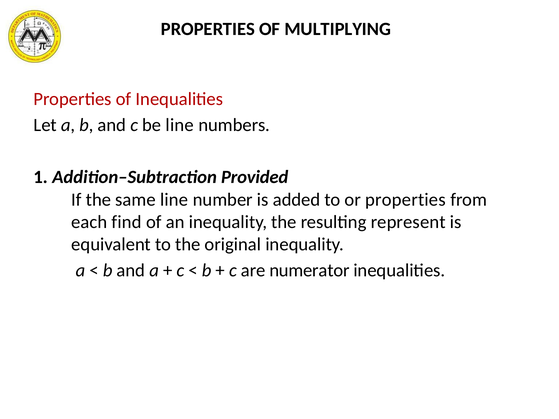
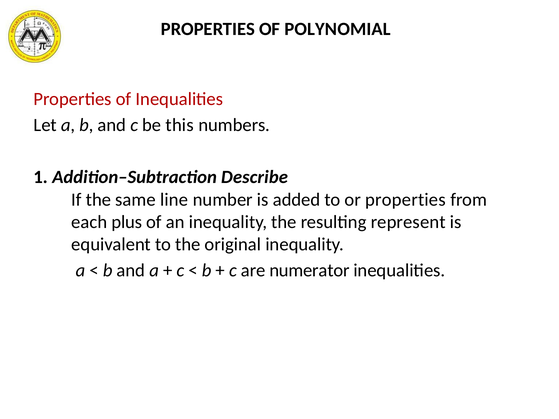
MULTIPLYING: MULTIPLYING -> POLYNOMIAL (338, 29)
be line: line -> this (180, 125)
Provided: Provided -> Describe (255, 177)
find: find -> plus (127, 222)
